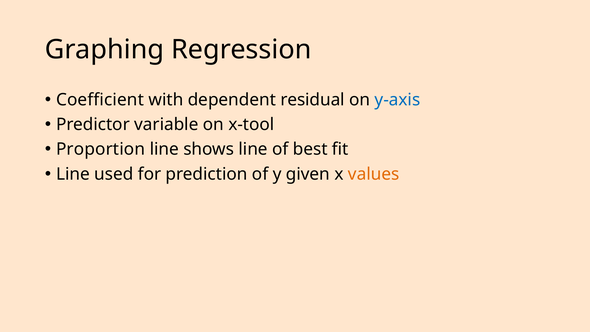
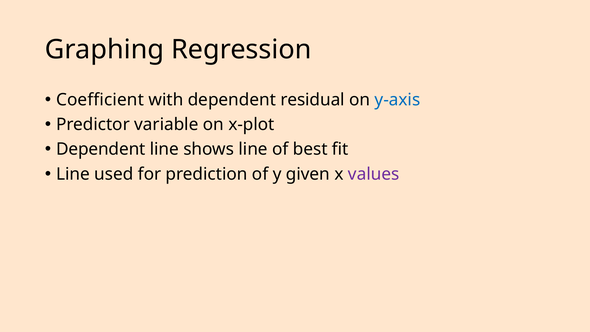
x-tool: x-tool -> x-plot (251, 124)
Proportion: Proportion -> Dependent (101, 149)
values colour: orange -> purple (374, 174)
